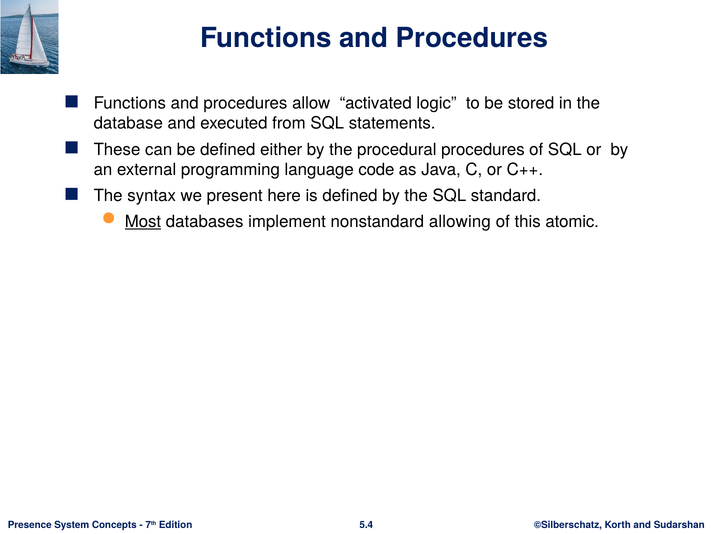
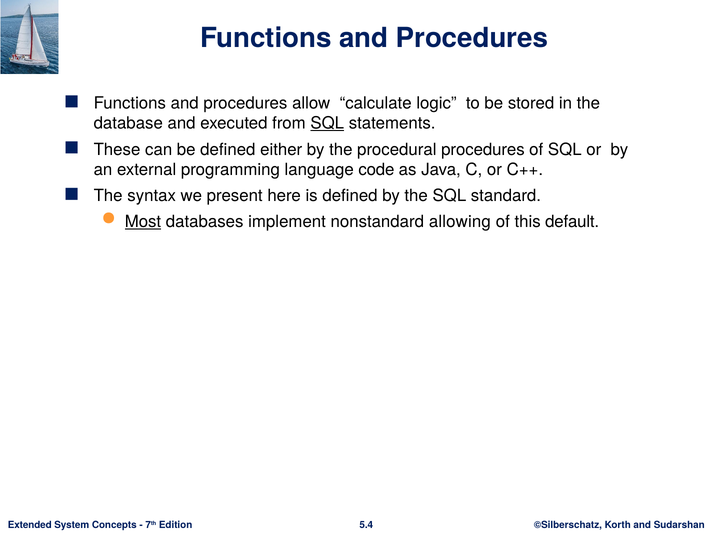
activated: activated -> calculate (376, 103)
SQL underline: none -> present (327, 123)
atomic: atomic -> default (572, 222)
Presence: Presence -> Extended (30, 525)
